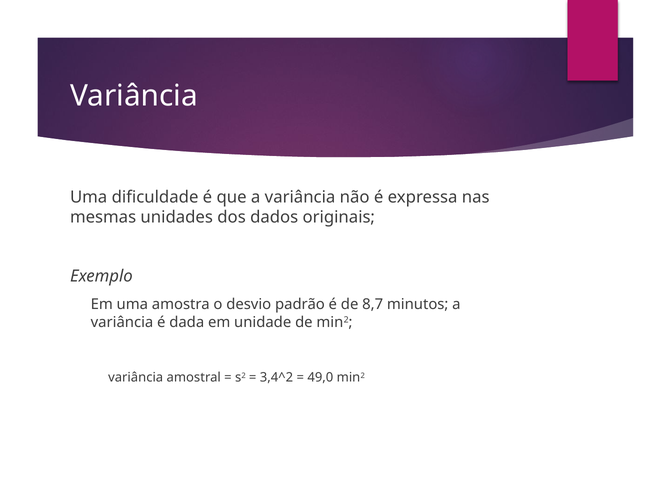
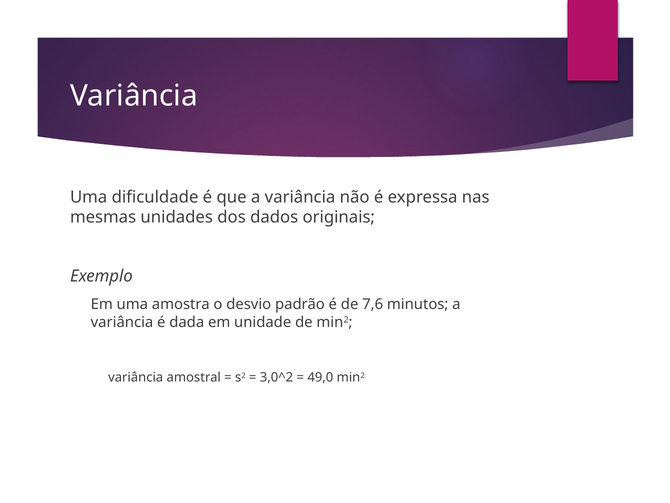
8,7: 8,7 -> 7,6 (373, 304)
3,4^2: 3,4^2 -> 3,0^2 (276, 377)
